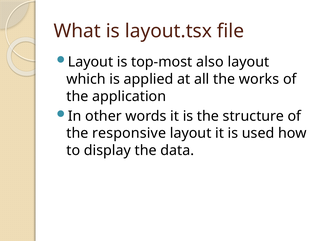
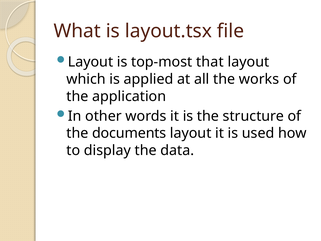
also: also -> that (210, 62)
responsive: responsive -> documents (129, 133)
